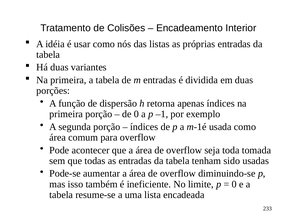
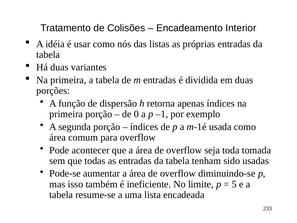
0: 0 -> 5 (234, 184)
